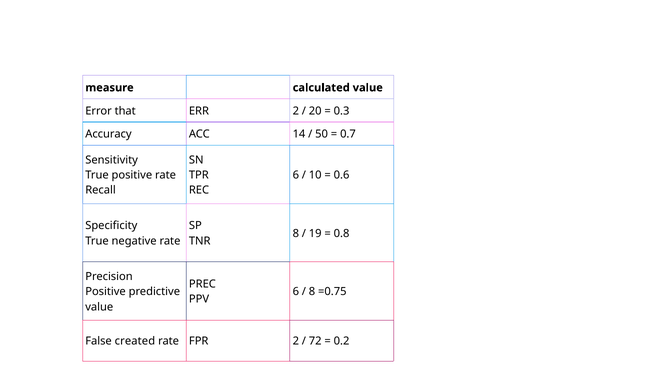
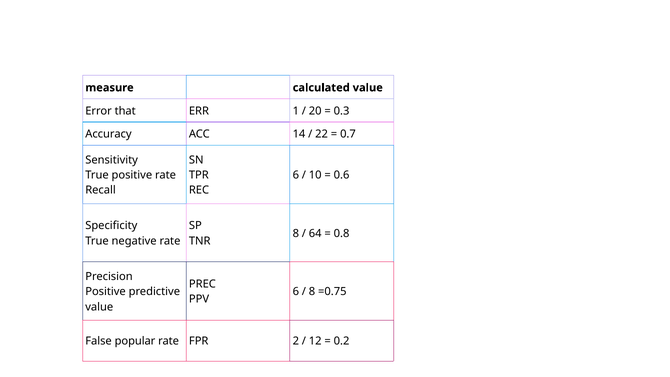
ERR 2: 2 -> 1 (296, 111)
50: 50 -> 22 (322, 134)
19: 19 -> 64 (315, 233)
created: created -> popular (135, 341)
72: 72 -> 12 (315, 341)
